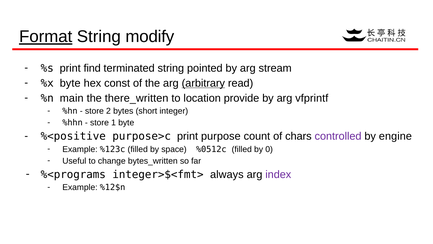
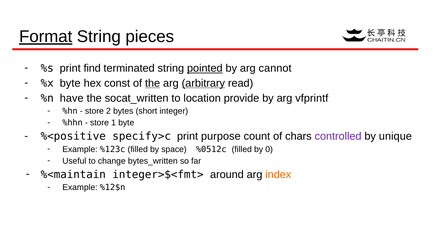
modify: modify -> pieces (150, 37)
pointed underline: none -> present (205, 68)
stream: stream -> cannot (275, 68)
the underline: none -> present (153, 83)
main: main -> have (72, 98)
there_written: there_written -> socat_written (137, 98)
purpose>c: purpose>c -> specify>c (142, 136)
engine: engine -> unique (395, 136)
%<programs: %<programs -> %<maintain (73, 174)
always: always -> around (227, 174)
index colour: purple -> orange (278, 174)
